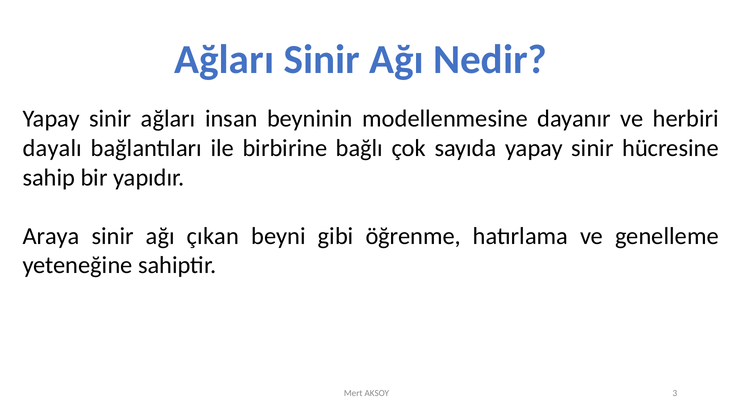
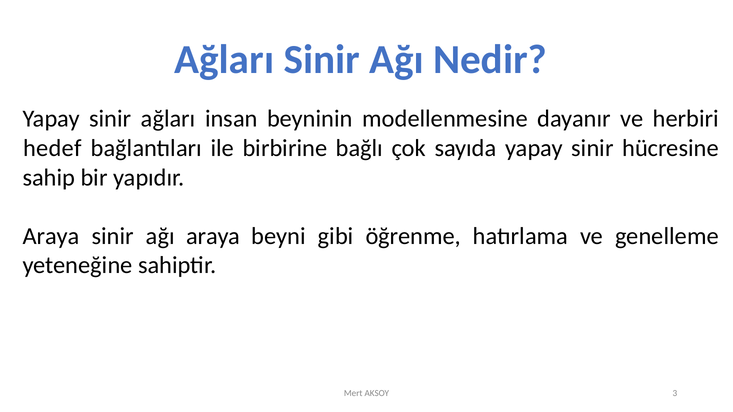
dayalı: dayalı -> hedef (52, 148)
ağı çıkan: çıkan -> araya (213, 236)
